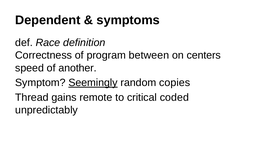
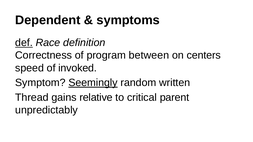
def underline: none -> present (24, 43)
another: another -> invoked (78, 68)
copies: copies -> written (175, 83)
remote: remote -> relative (96, 98)
coded: coded -> parent (174, 98)
